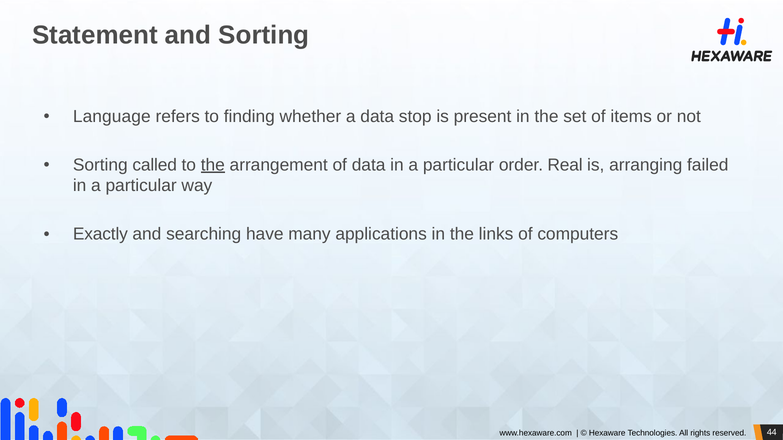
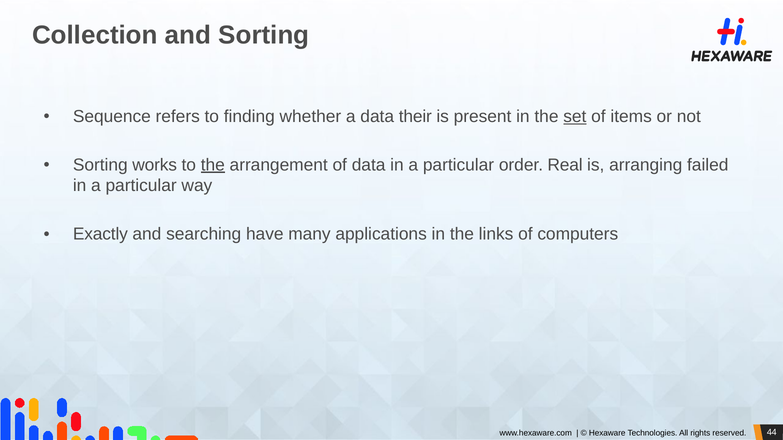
Statement: Statement -> Collection (95, 35)
Language: Language -> Sequence (112, 116)
stop: stop -> their (415, 116)
set underline: none -> present (575, 116)
called: called -> works (155, 165)
